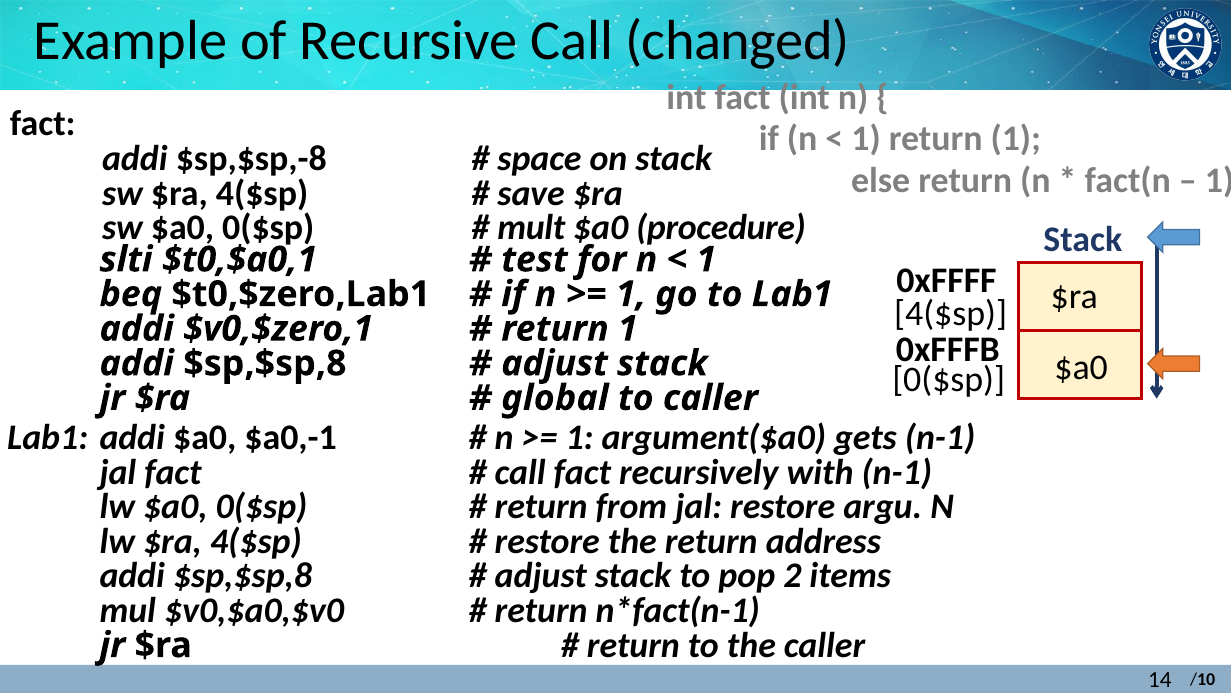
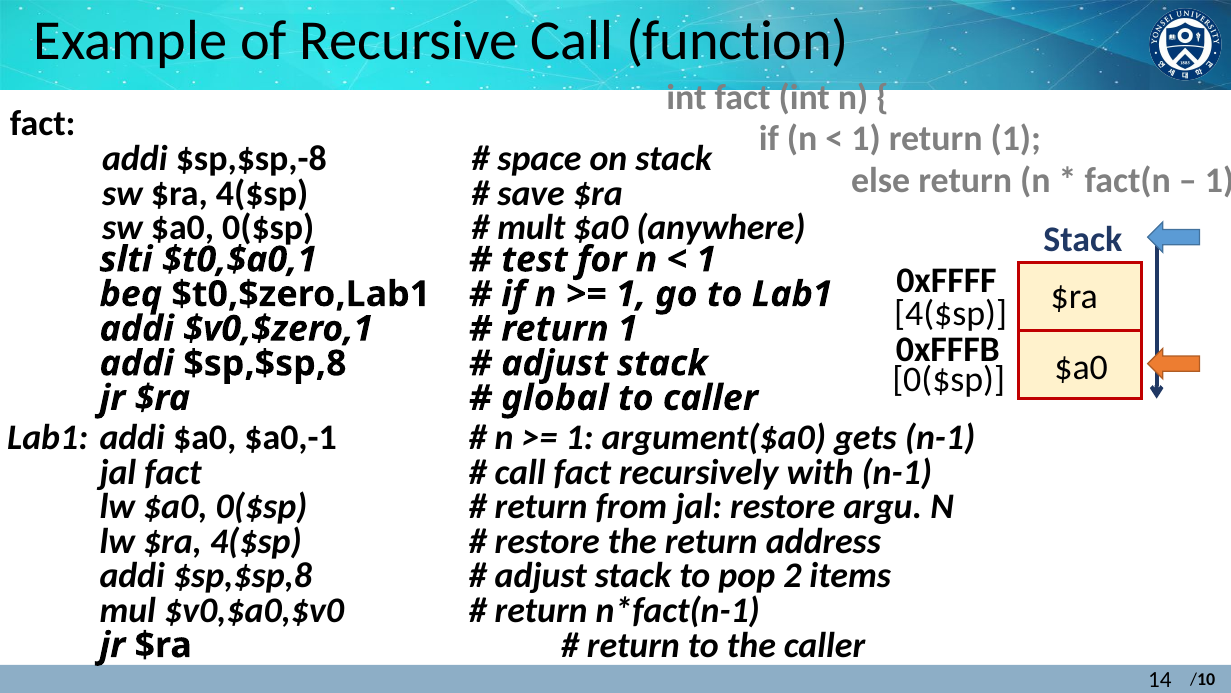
changed: changed -> function (737, 41)
procedure: procedure -> anywhere (721, 228)
